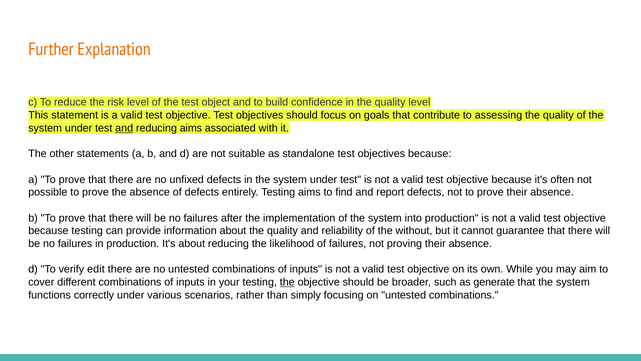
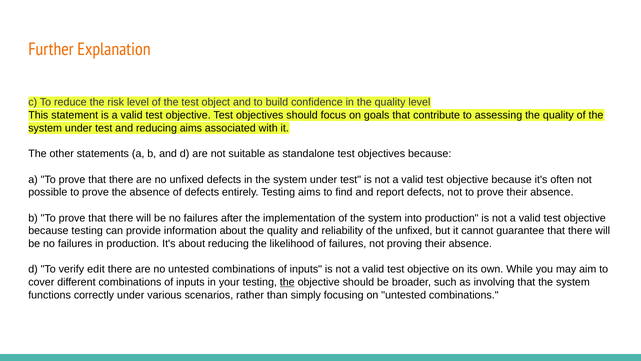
and underline: present -> none (124, 128)
the without: without -> unfixed (414, 231)
generate: generate -> involving (494, 282)
